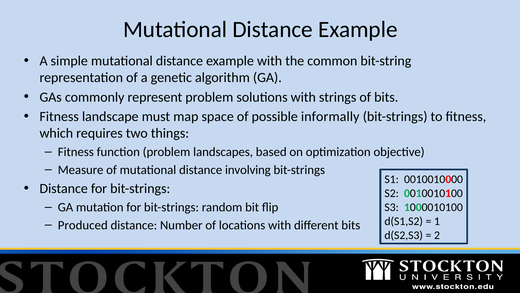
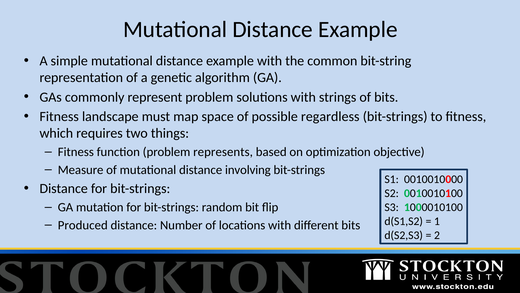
informally: informally -> regardless (330, 116)
landscapes: landscapes -> represents (223, 152)
